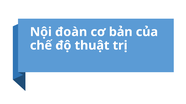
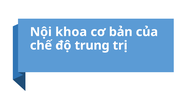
đoàn: đoàn -> khoa (71, 32)
thuật: thuật -> trung (92, 46)
